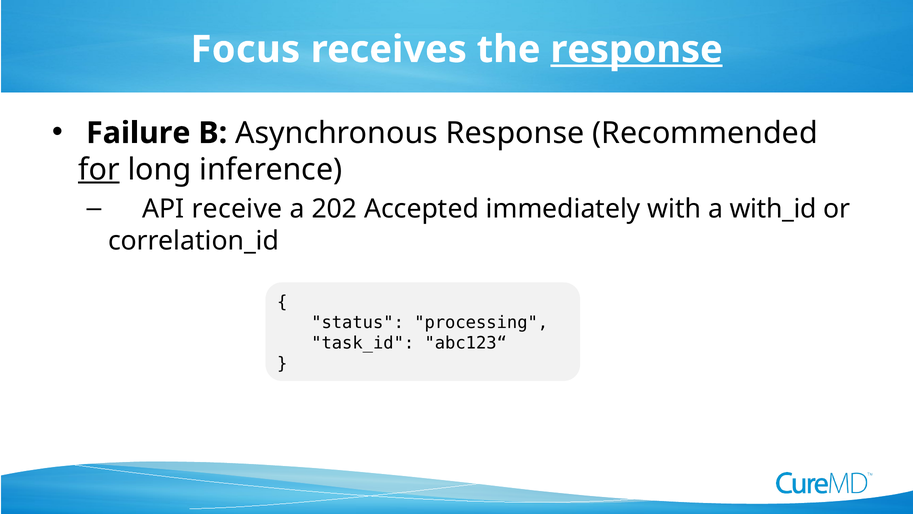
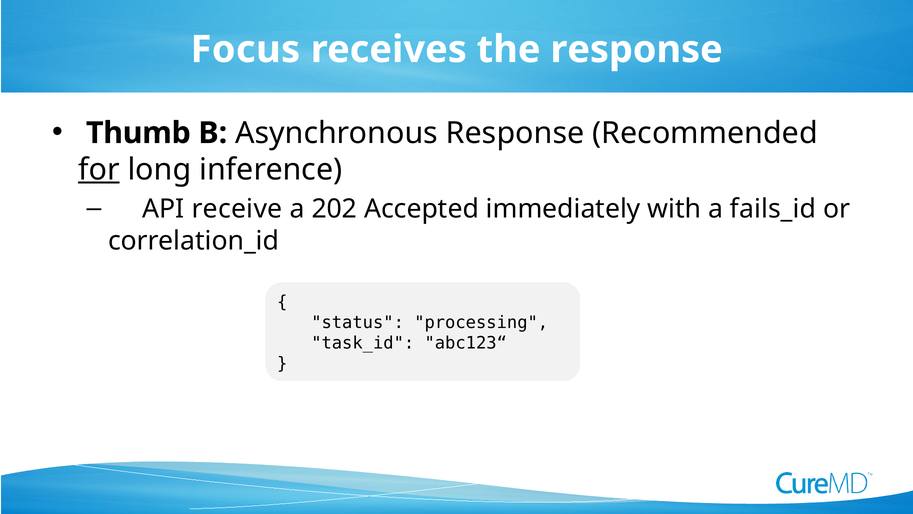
response underline: present -> none (637, 49)
Failure: Failure -> Thumb (138, 133)
with_id: with_id -> fails_id (773, 209)
